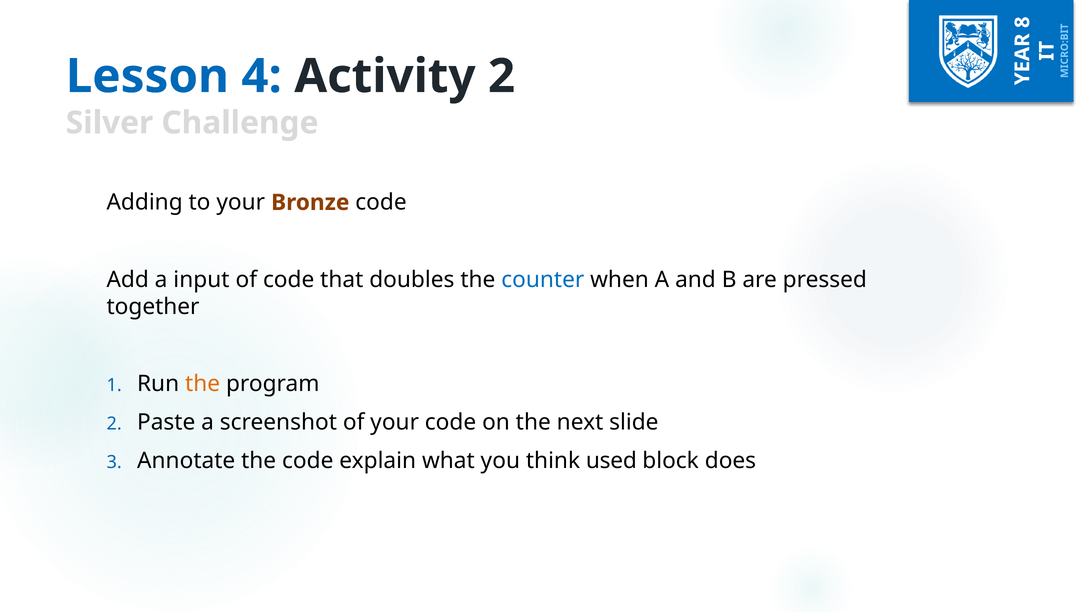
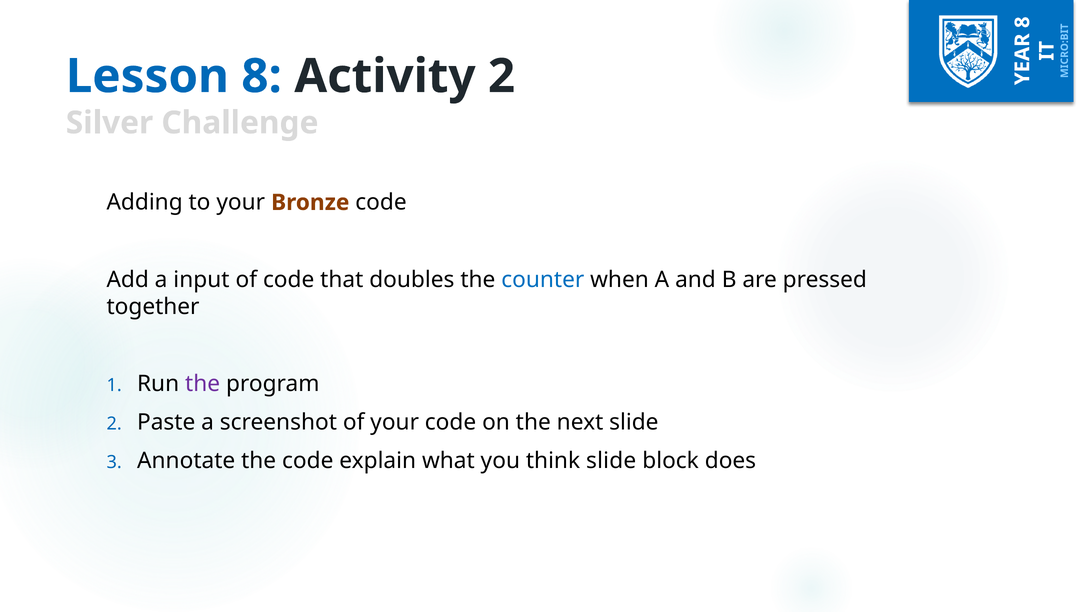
Lesson 4: 4 -> 8 (262, 76)
the colour: orange -> purple (203, 384)
think used: used -> slide (611, 461)
